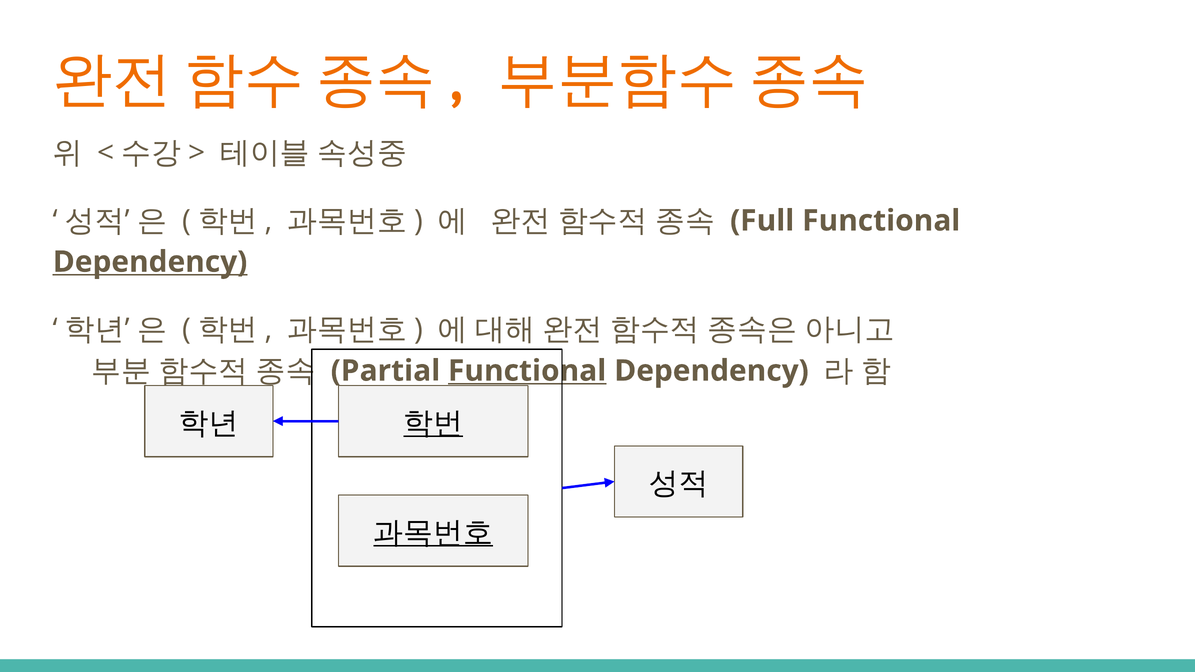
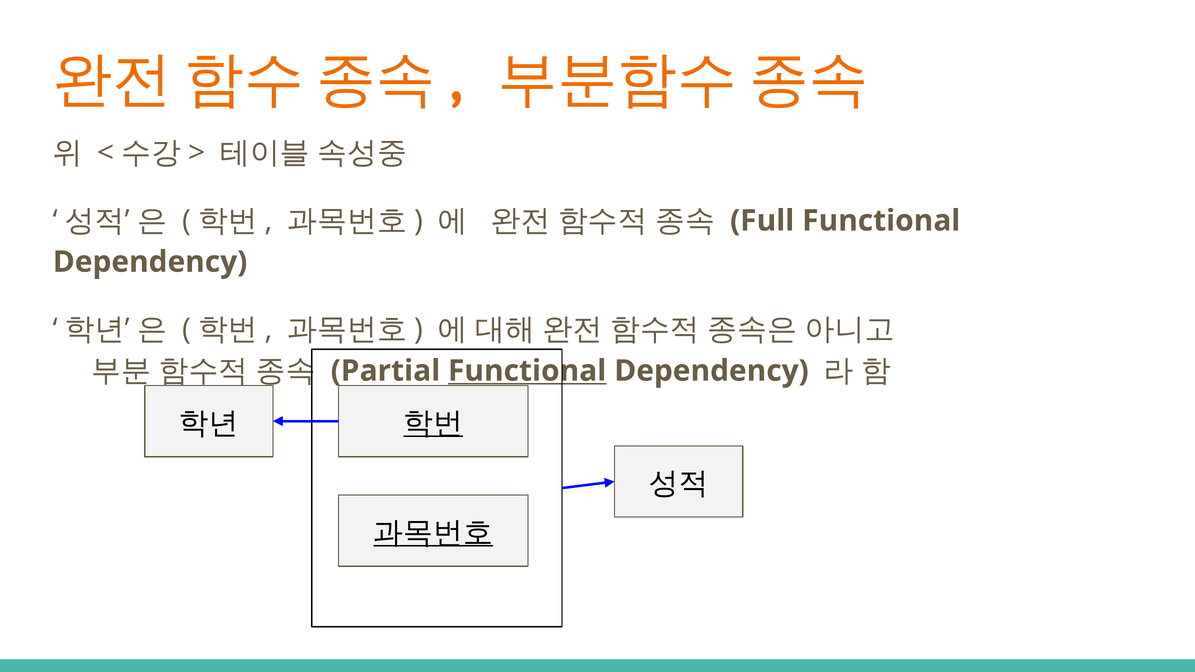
Dependency underline: present -> none (150, 262)
